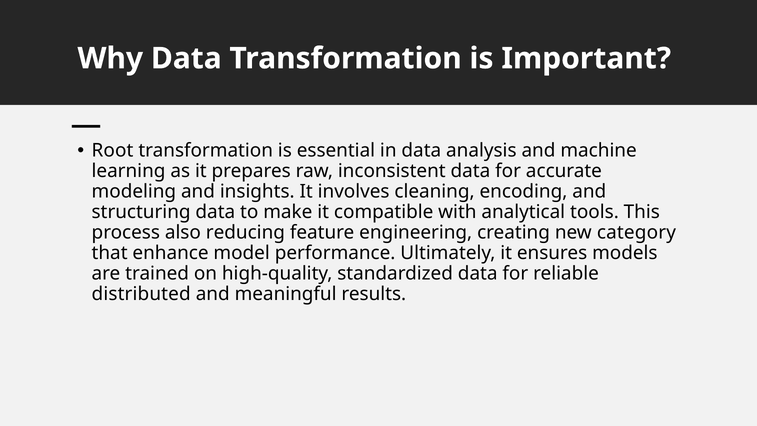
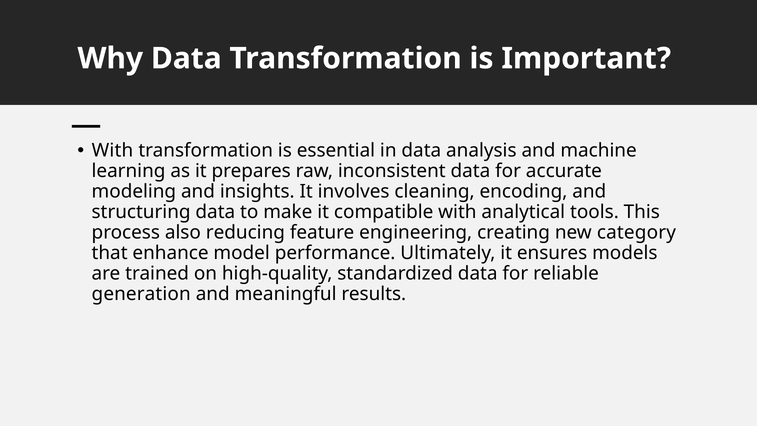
Root: Root -> With (112, 151)
distributed: distributed -> generation (141, 294)
